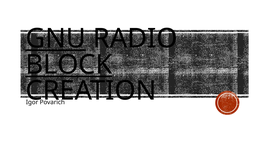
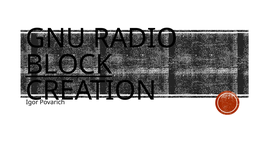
GNU underline: present -> none (56, 39)
